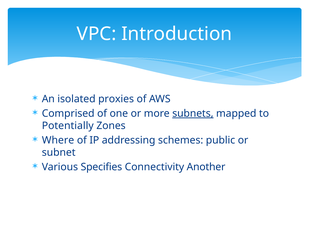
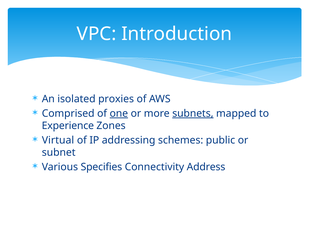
one underline: none -> present (119, 113)
Potentially: Potentially -> Experience (68, 126)
Where: Where -> Virtual (58, 140)
Another: Another -> Address (206, 167)
